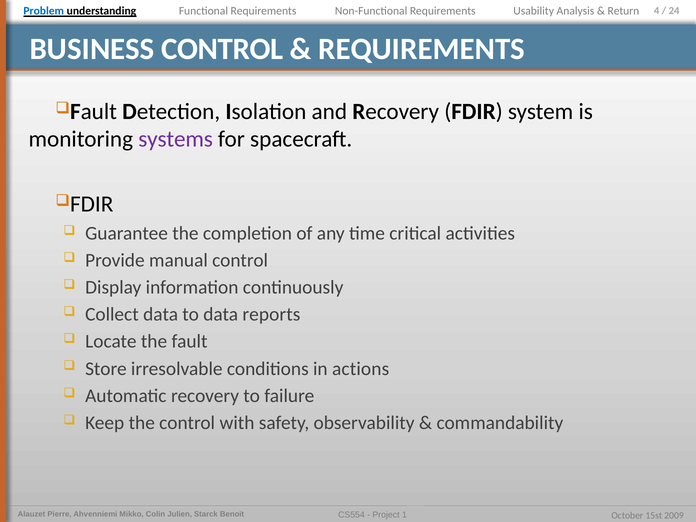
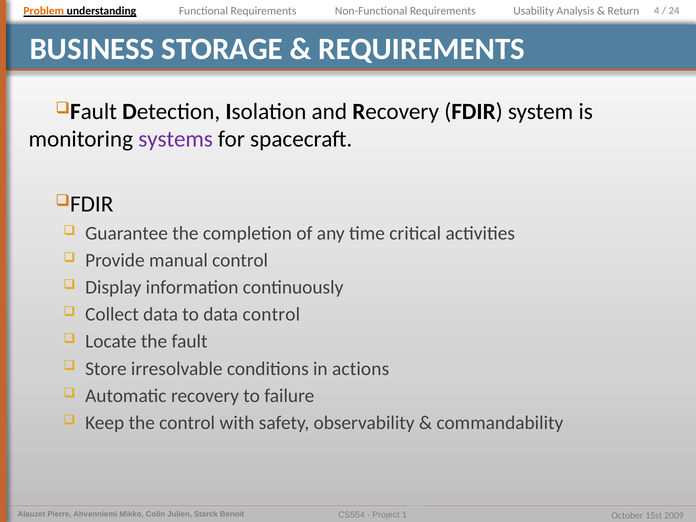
Problem colour: blue -> orange (44, 11)
BUSINESS CONTROL: CONTROL -> STORAGE (222, 49)
data reports: reports -> control (271, 315)
